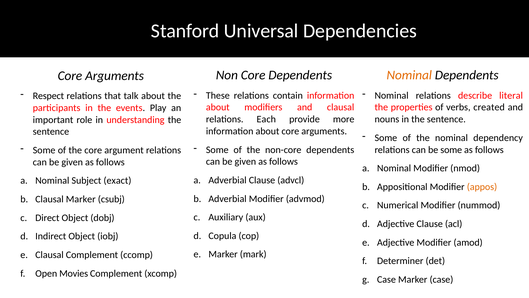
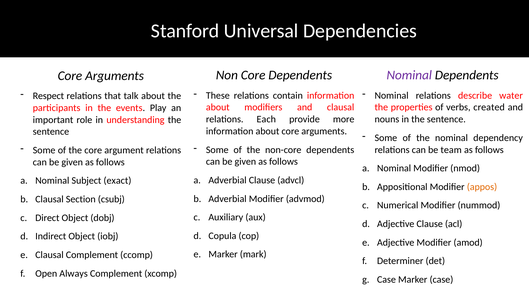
Nominal colour: orange -> purple (409, 75)
literal: literal -> water (511, 95)
be some: some -> team (451, 150)
Clausal Marker: Marker -> Section (81, 199)
Movies: Movies -> Always (74, 273)
